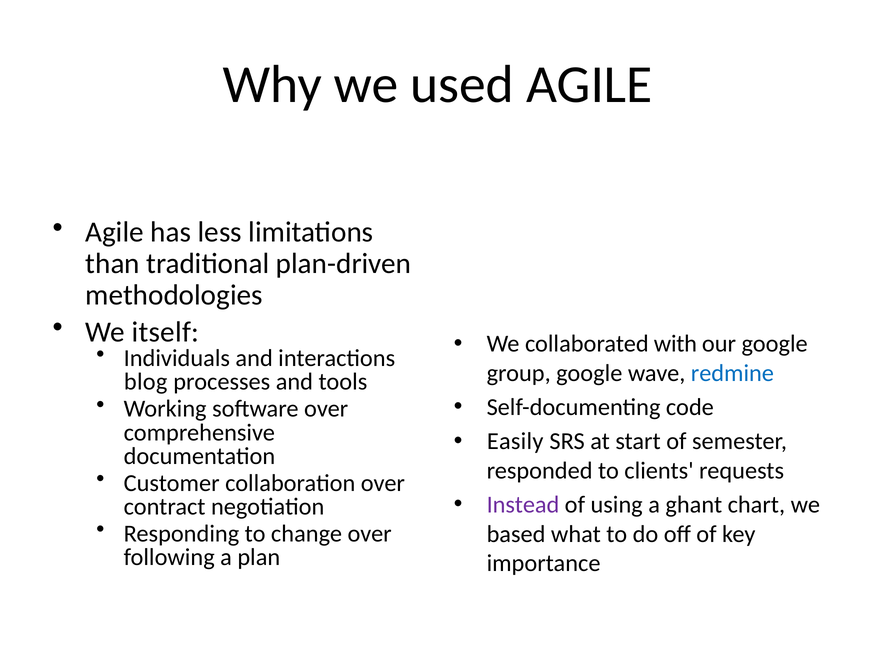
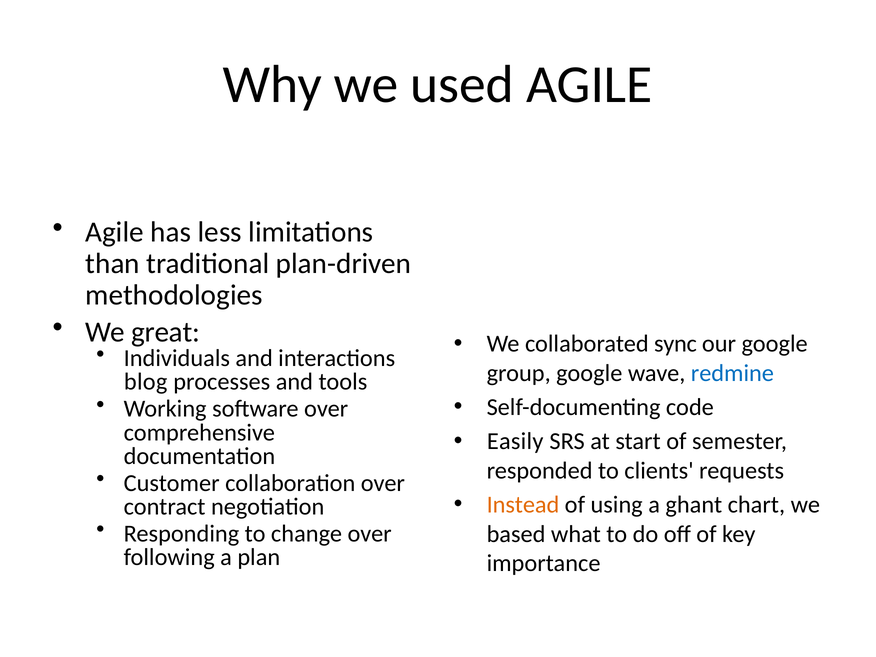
itself: itself -> great (166, 332)
with: with -> sync (675, 344)
Instead colour: purple -> orange (523, 505)
